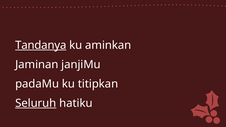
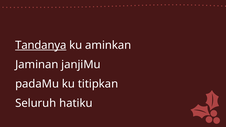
Seluruh underline: present -> none (36, 103)
